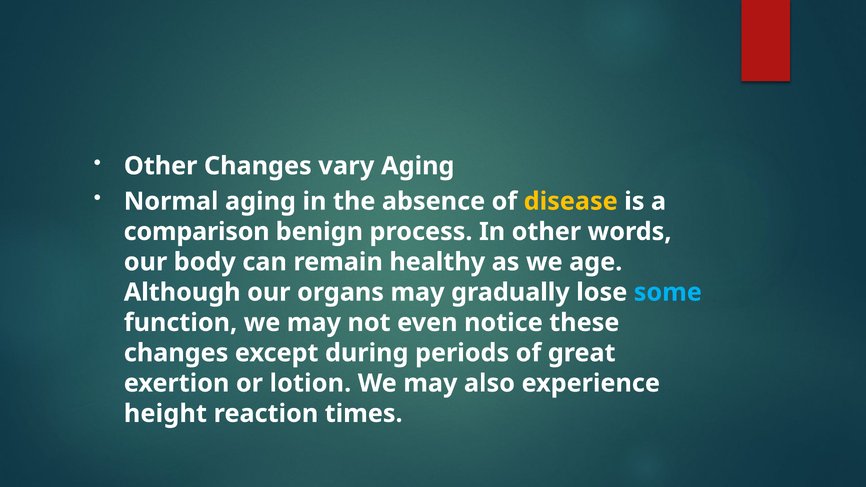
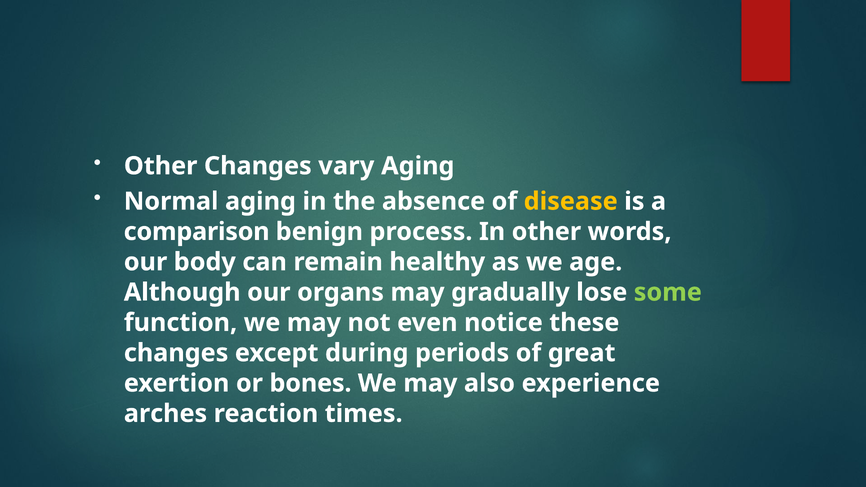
some colour: light blue -> light green (668, 292)
lotion: lotion -> bones (310, 383)
height: height -> arches (165, 414)
